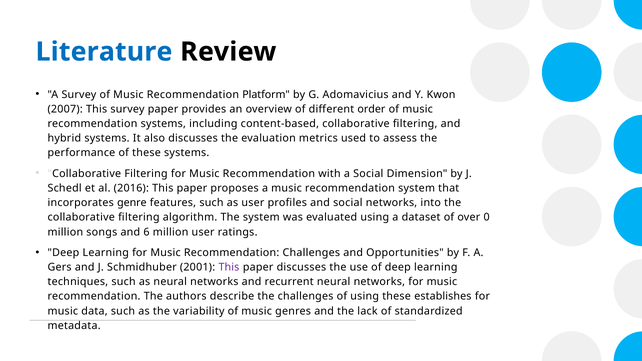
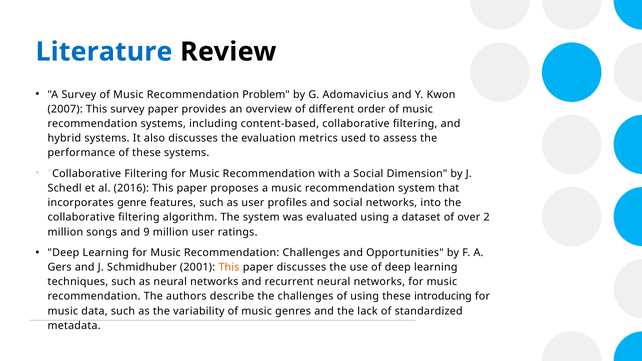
Platform: Platform -> Problem (266, 95)
0: 0 -> 2 (487, 217)
6: 6 -> 9 (146, 232)
This colour: purple -> orange (229, 267)
establishes: establishes -> introducing (443, 297)
